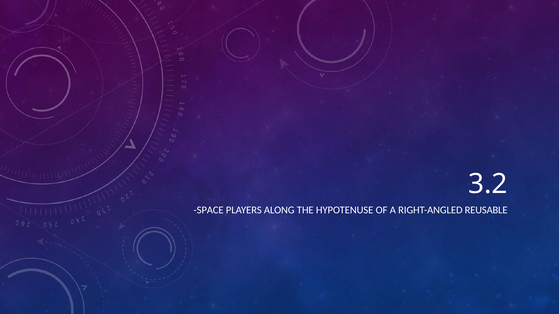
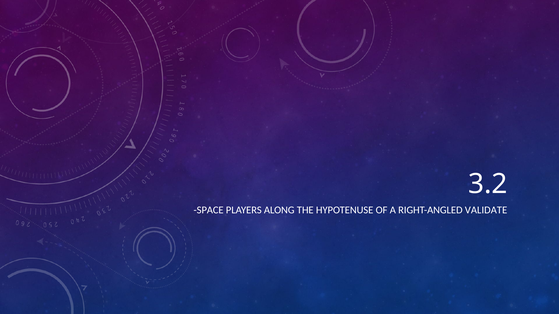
REUSABLE: REUSABLE -> VALIDATE (486, 210)
